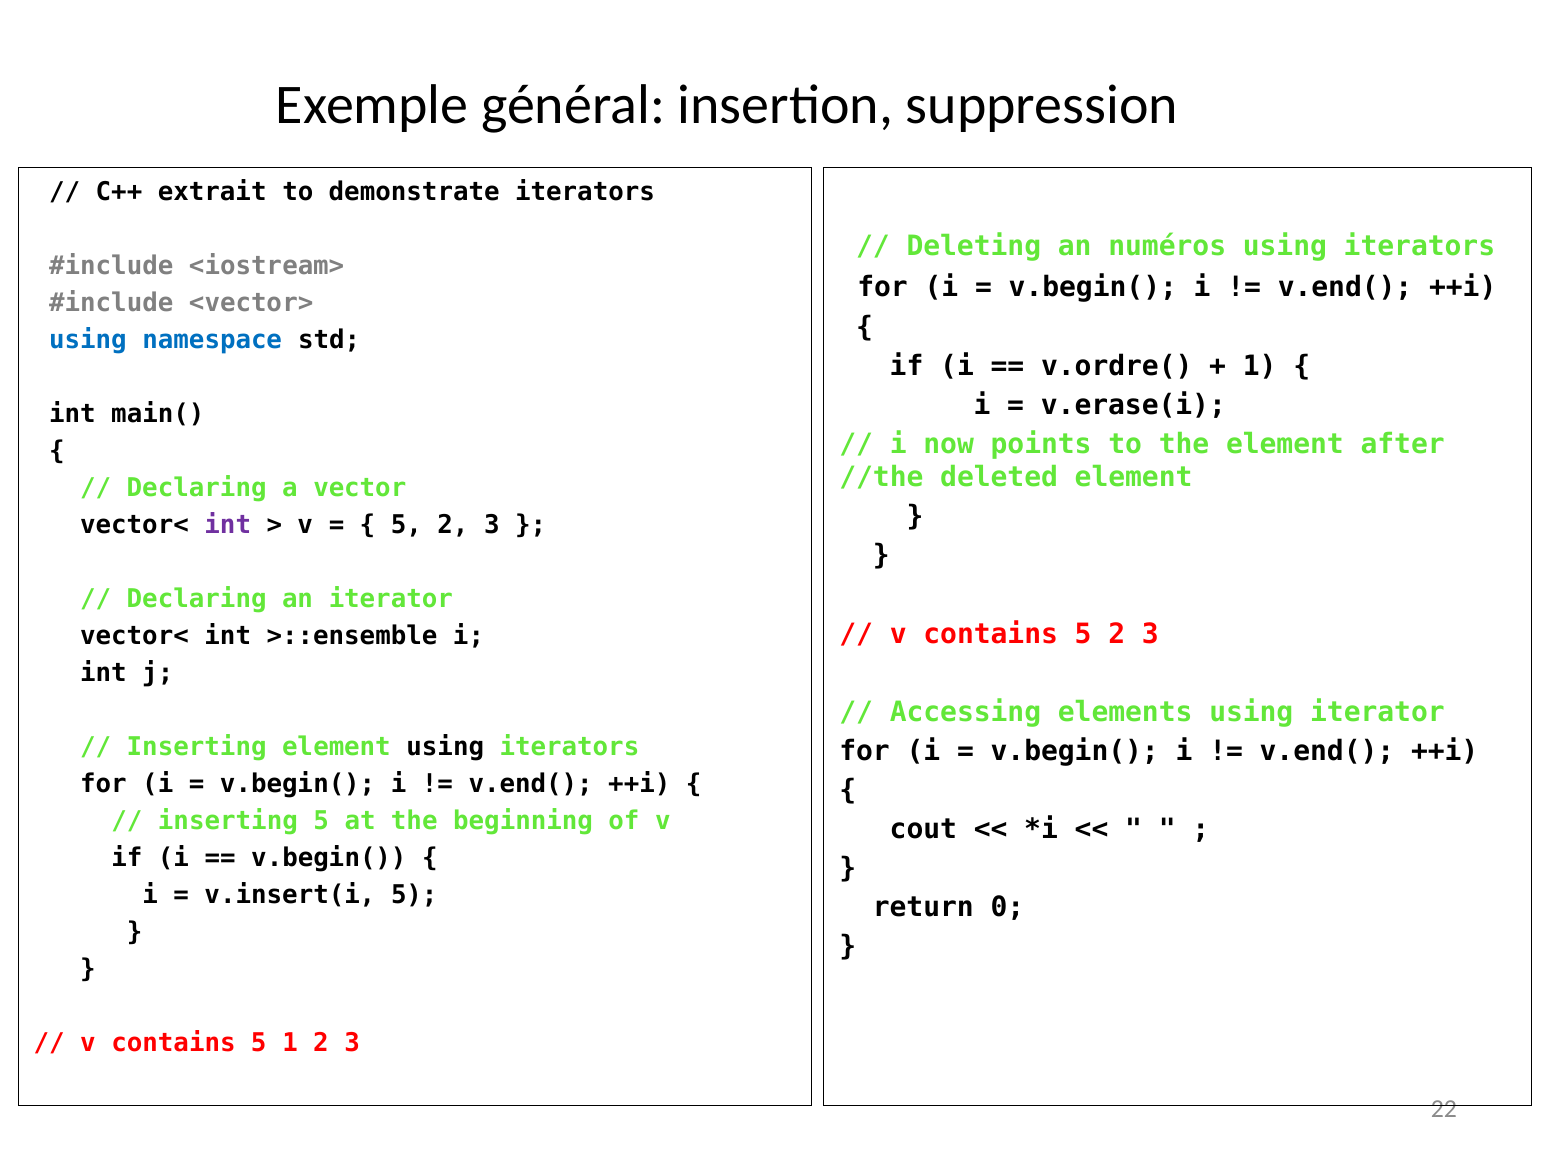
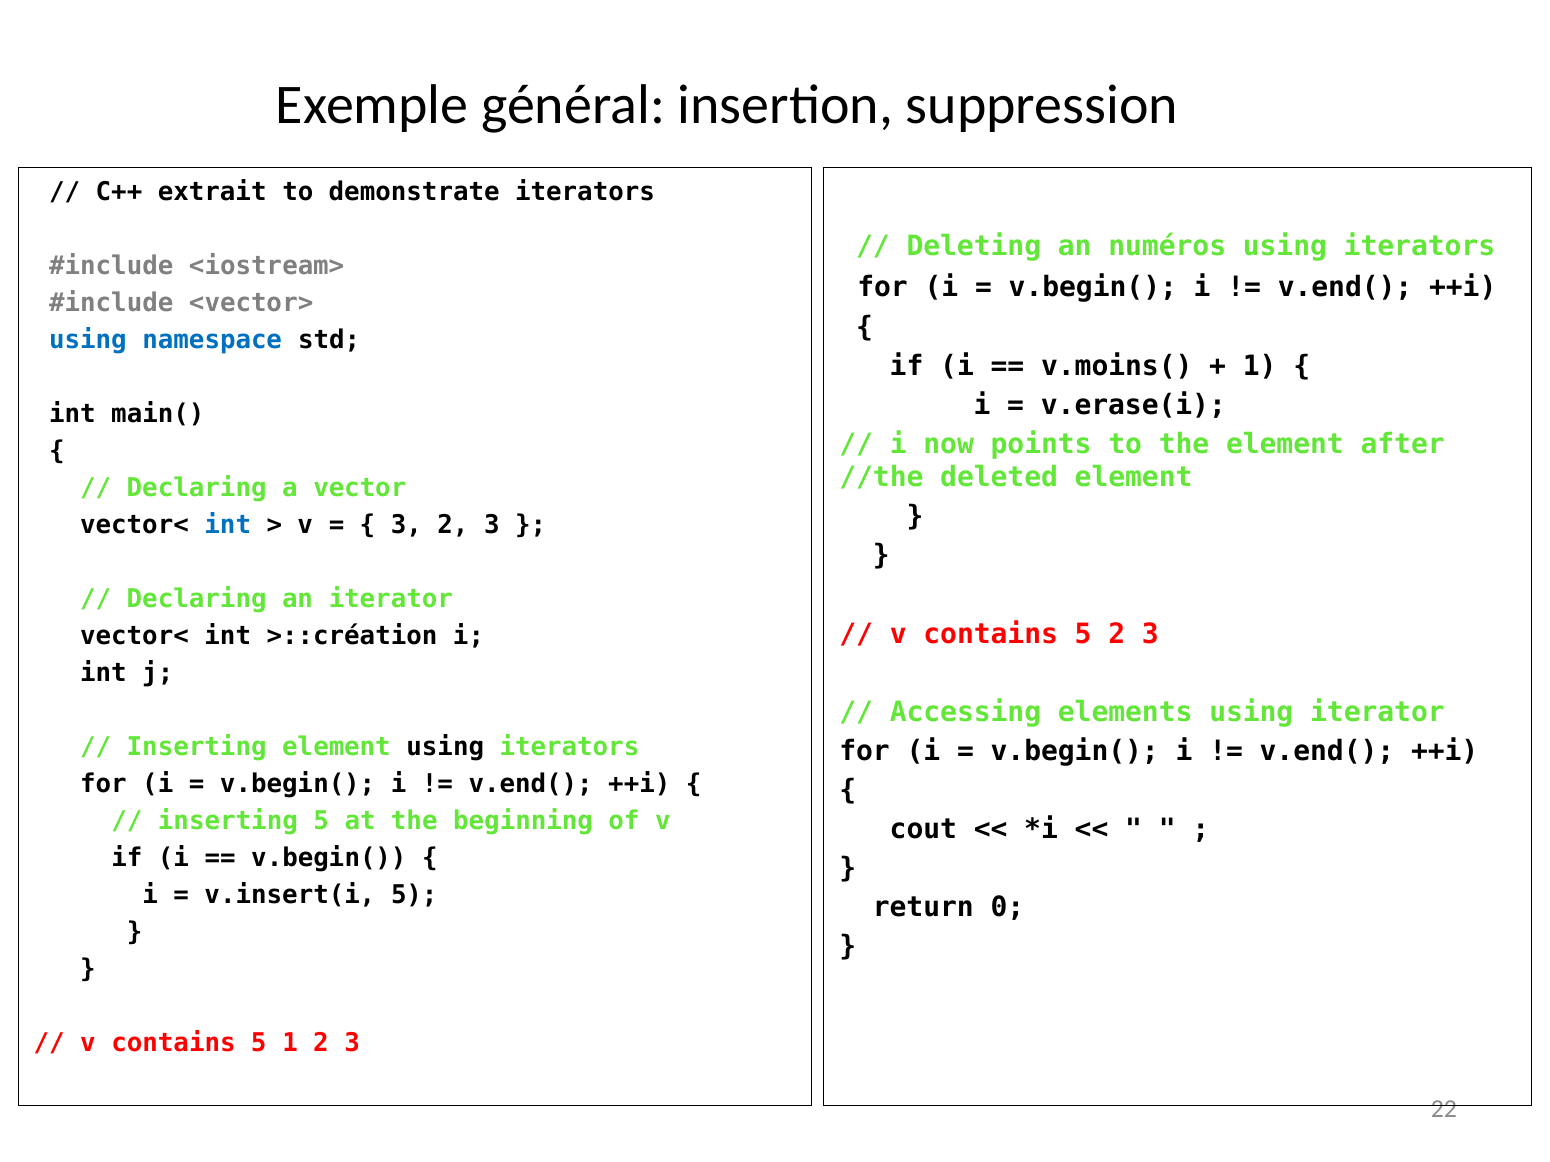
v.ordre(: v.ordre( -> v.moins( (1117, 366)
int colour: purple -> blue (228, 525)
5: 5 -> 3 (406, 525)
>::ensemble: >::ensemble -> >::création (352, 636)
